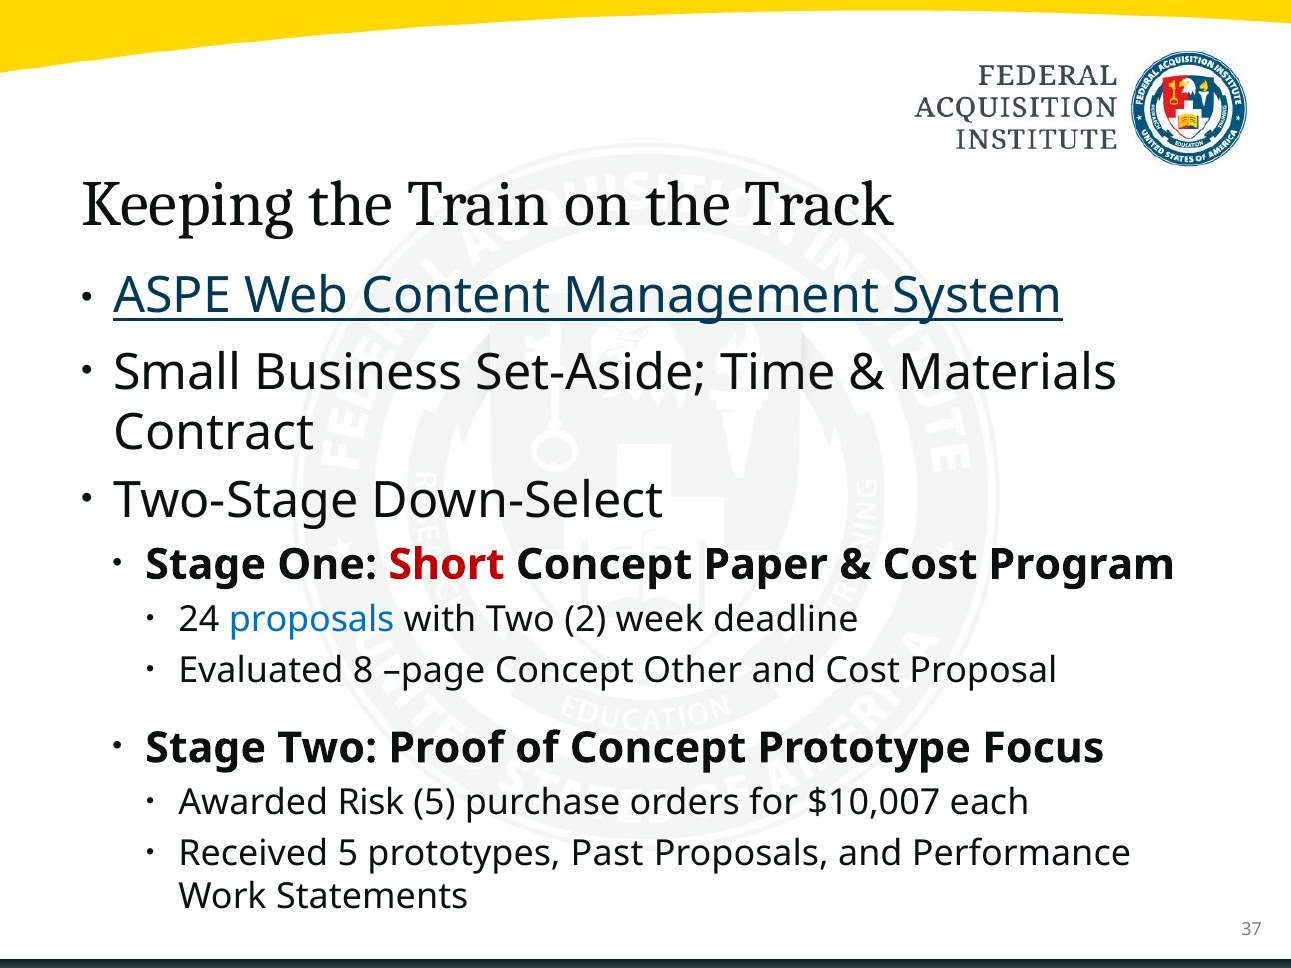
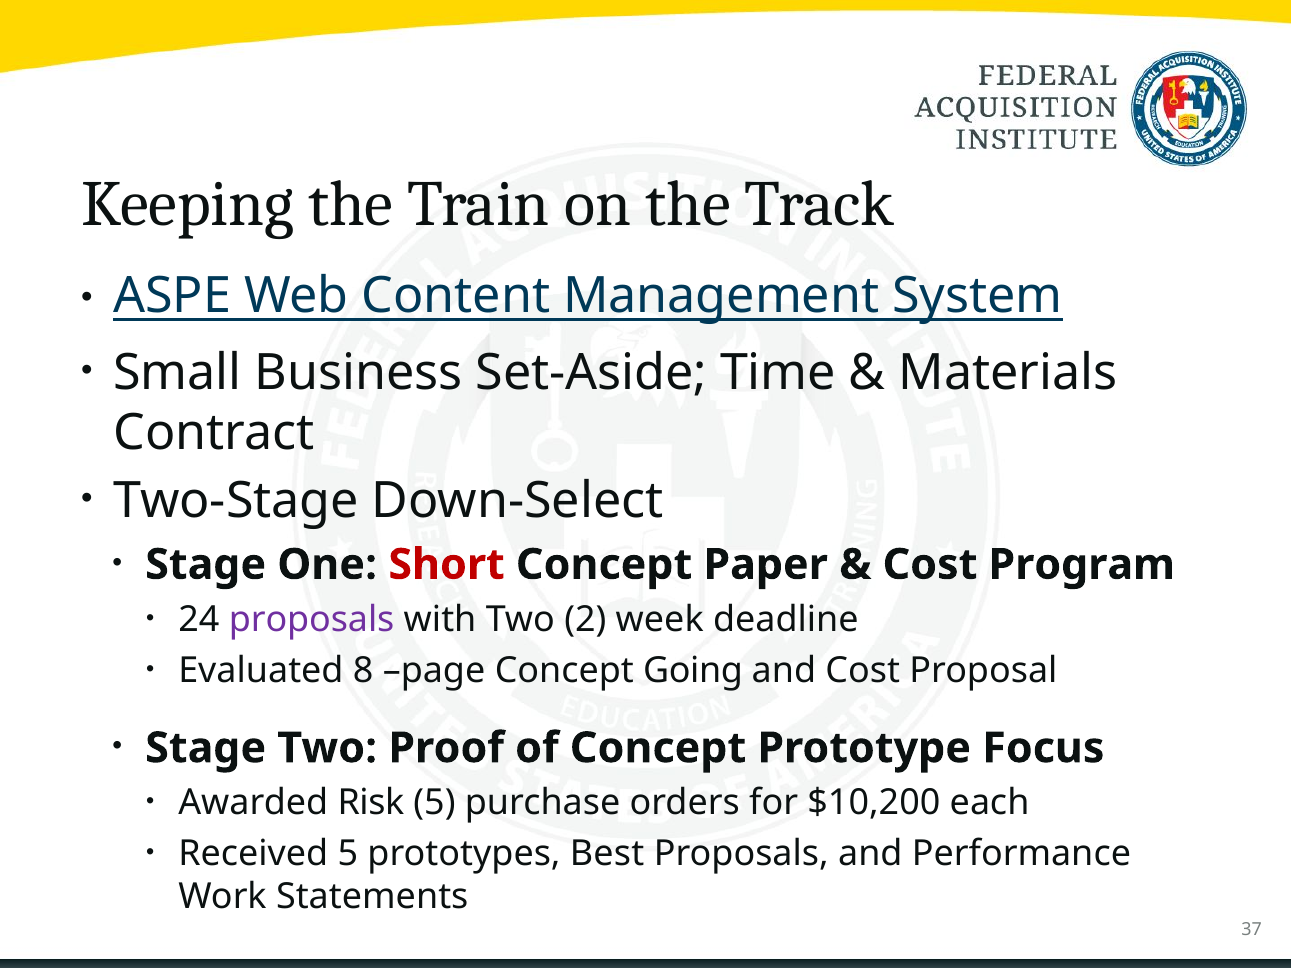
proposals colour: blue -> purple (312, 620)
Other: Other -> Going (693, 671)
$10,007: $10,007 -> $10,200 (874, 803)
Past: Past -> Best (607, 854)
